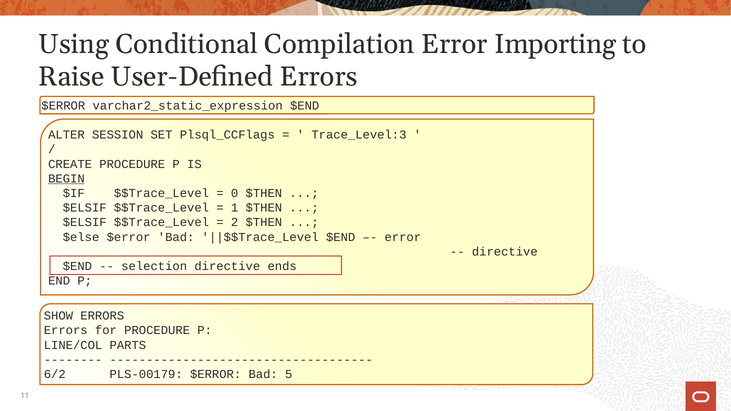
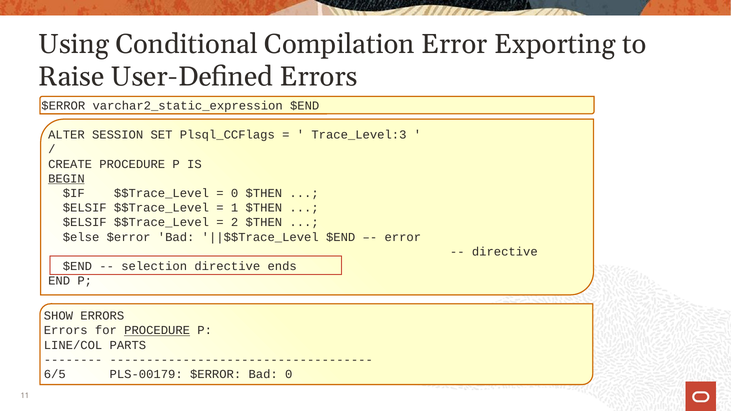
Importing: Importing -> Exporting (555, 44)
PROCEDURE underline: none -> present (157, 331)
6/2: 6/2 -> 6/5 (55, 374)
Bad 5: 5 -> 0 (289, 374)
